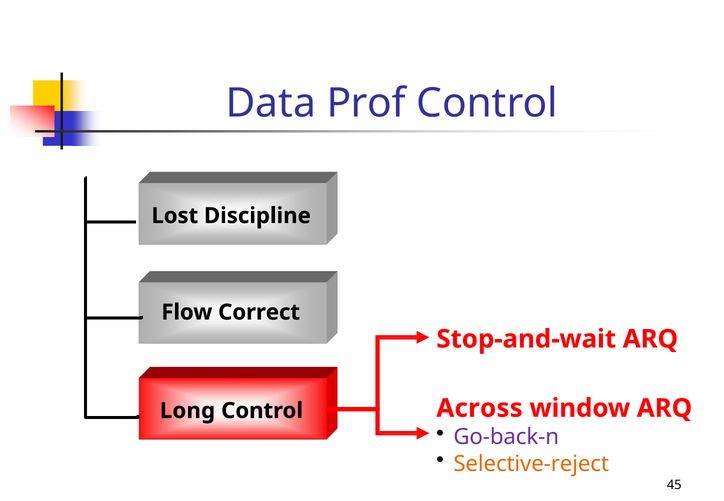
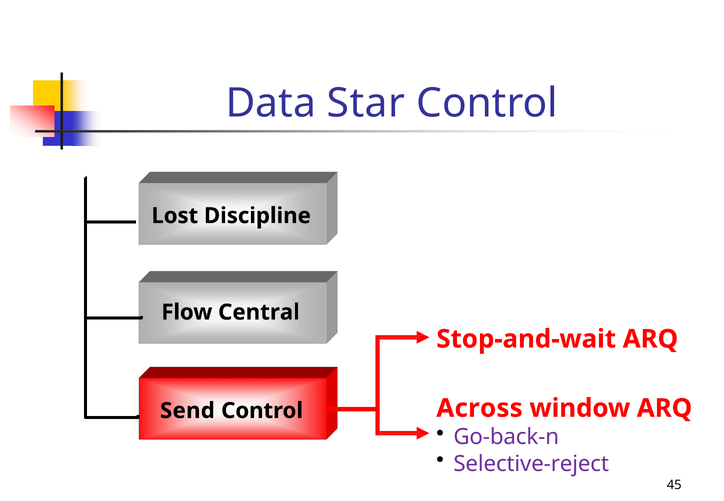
Prof: Prof -> Star (366, 103)
Correct: Correct -> Central (259, 312)
Long: Long -> Send (187, 411)
Selective-reject colour: orange -> purple (531, 464)
